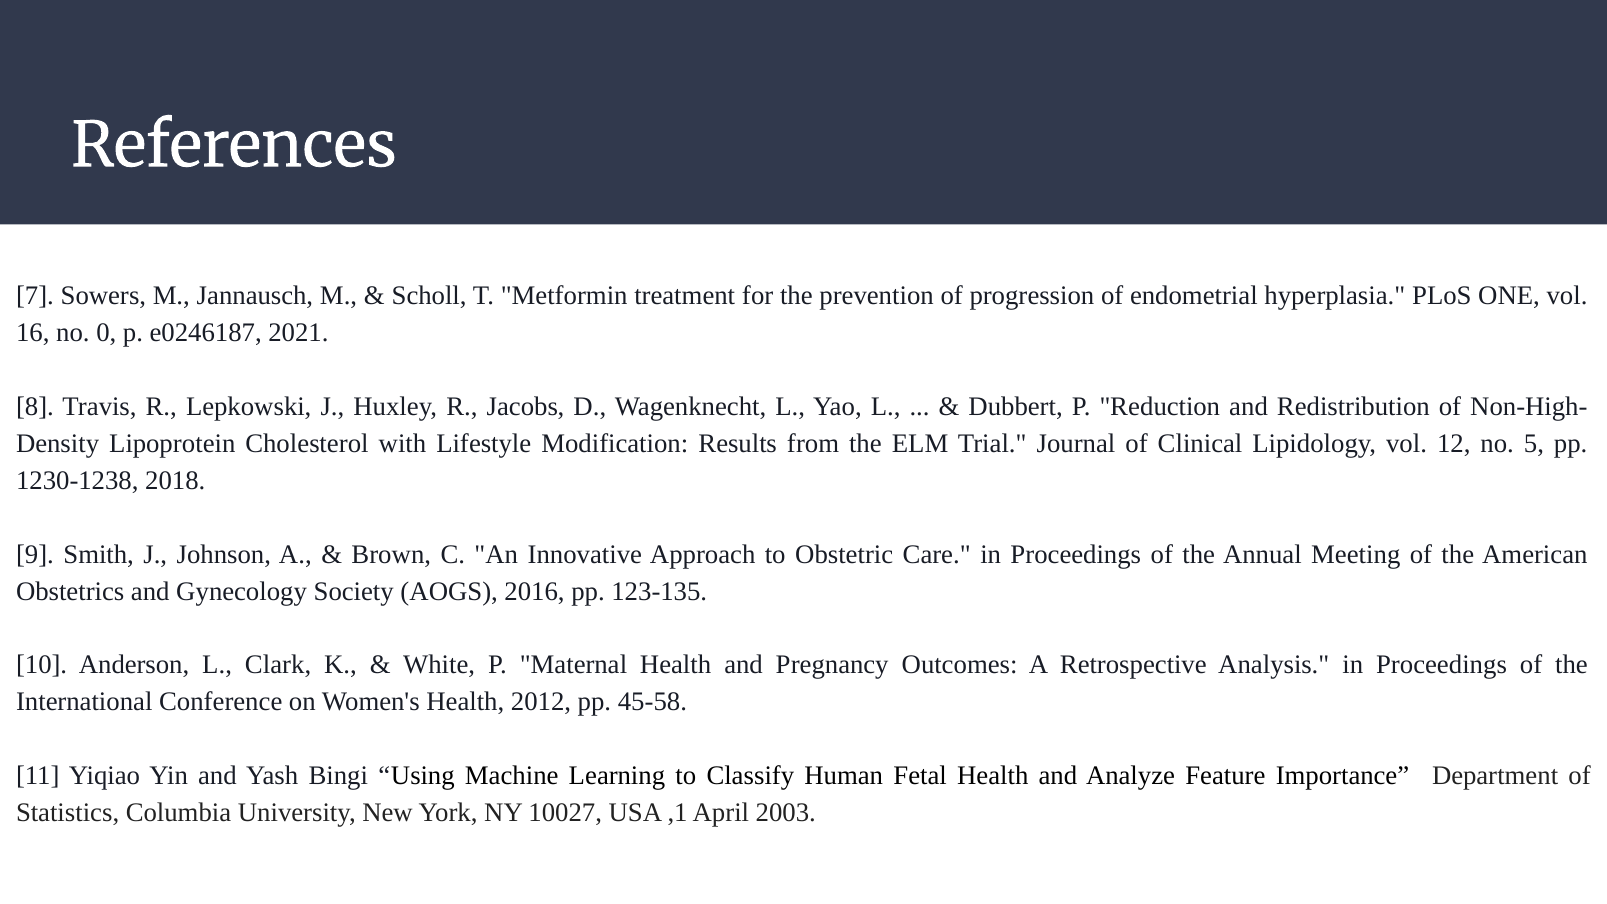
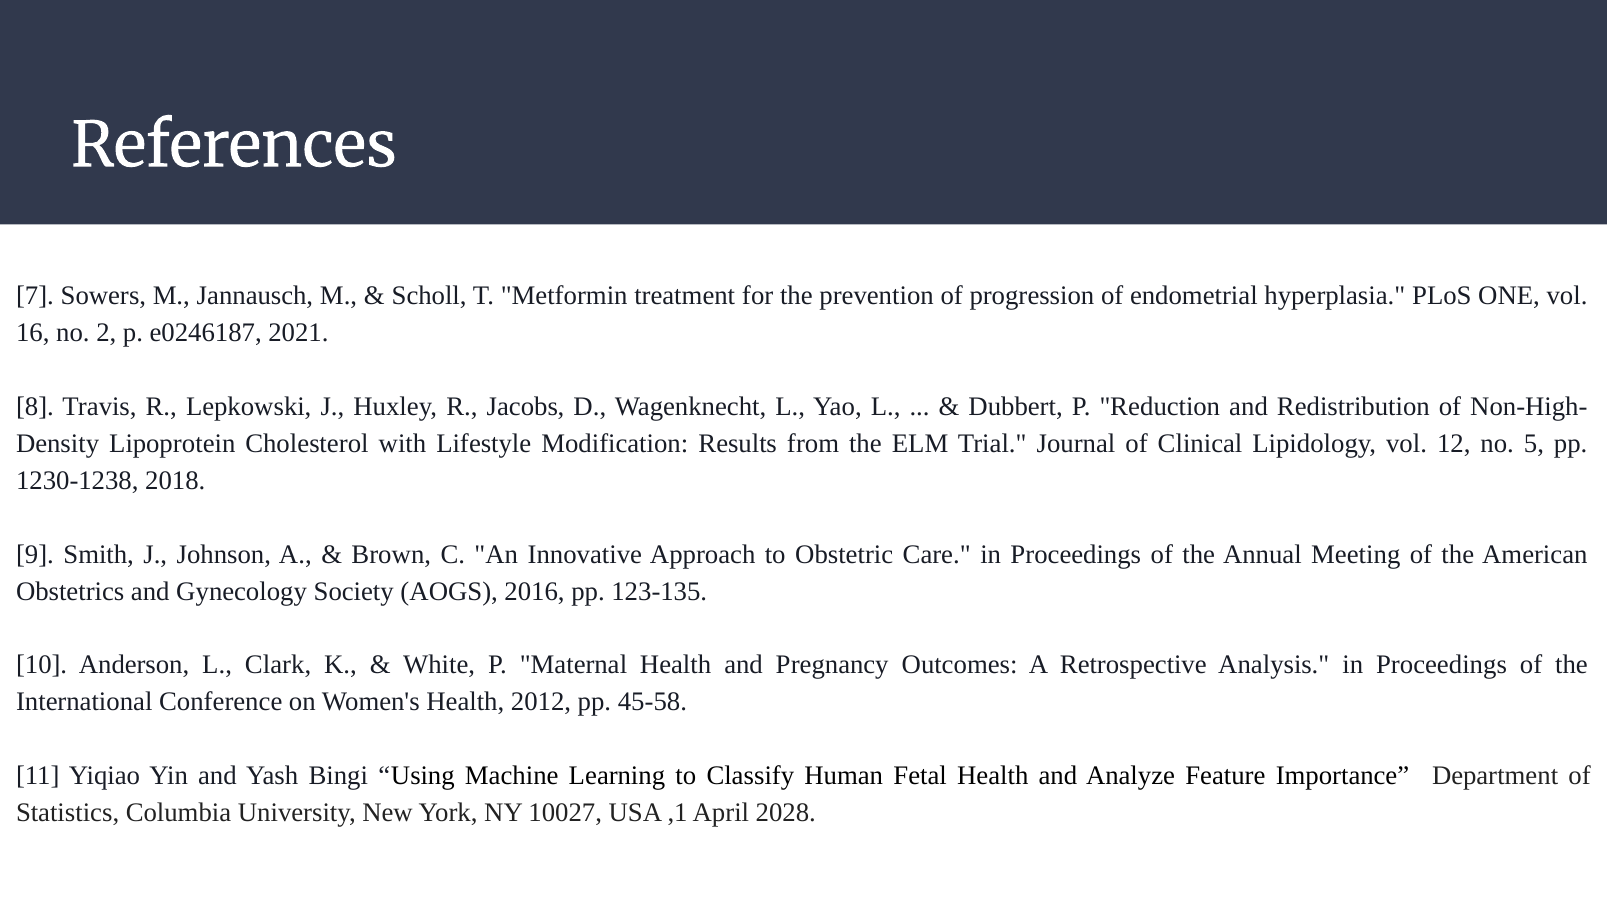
0: 0 -> 2 (106, 333)
2003: 2003 -> 2028 (786, 813)
